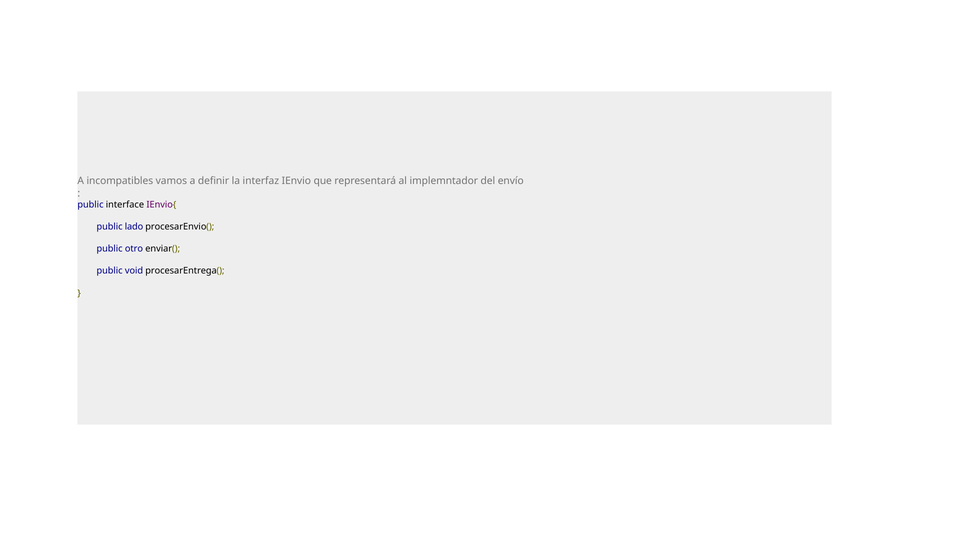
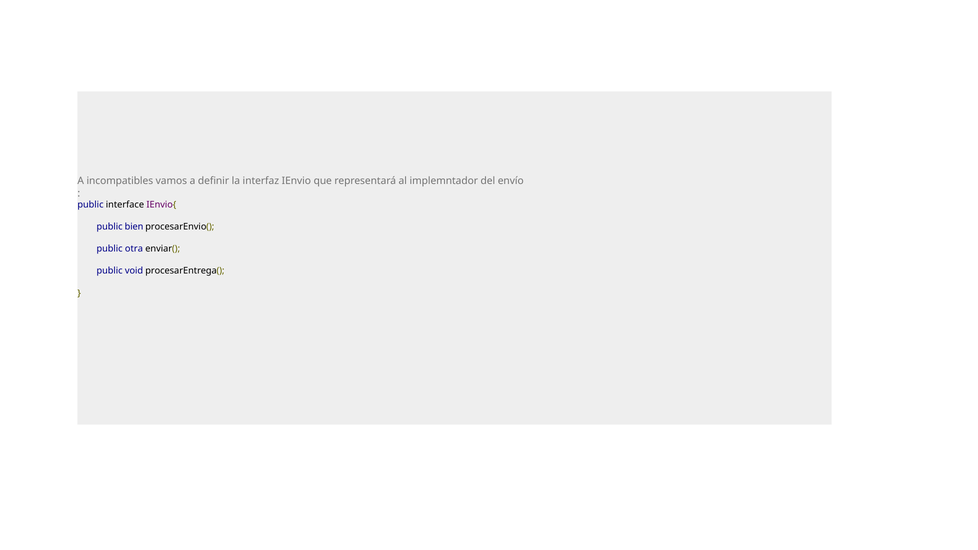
lado: lado -> bien (134, 227)
otro: otro -> otra (134, 249)
